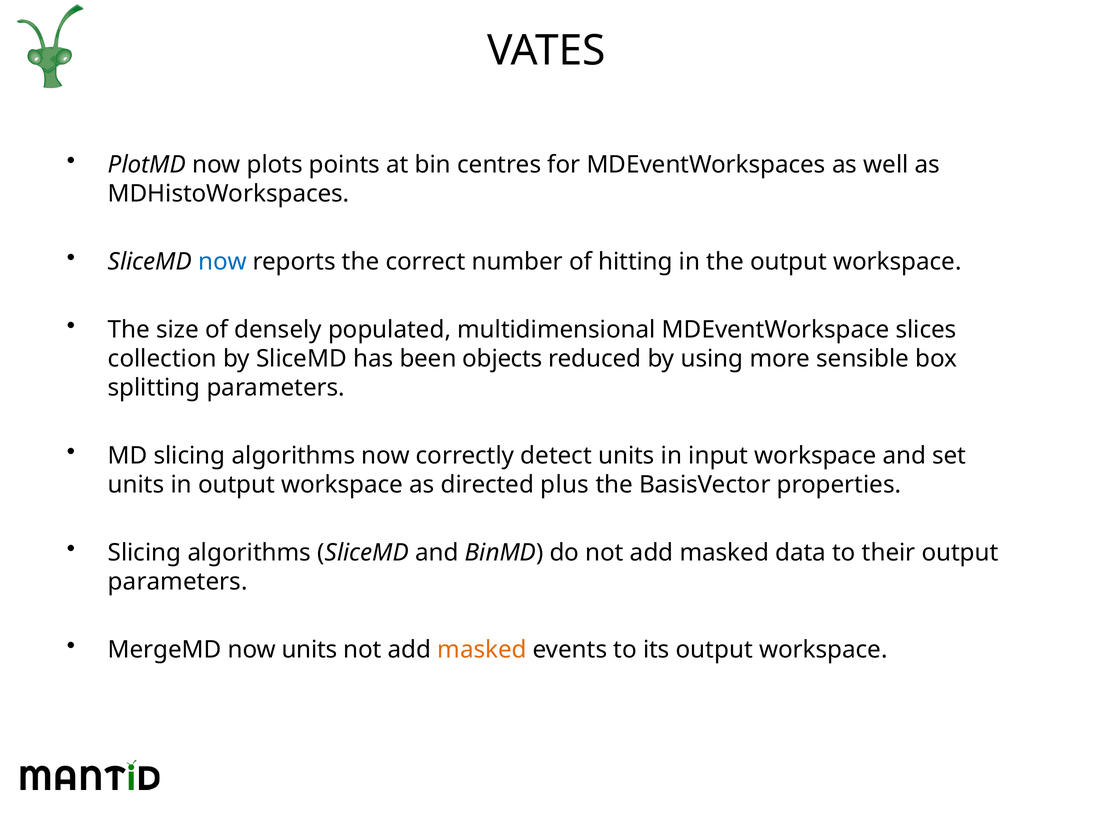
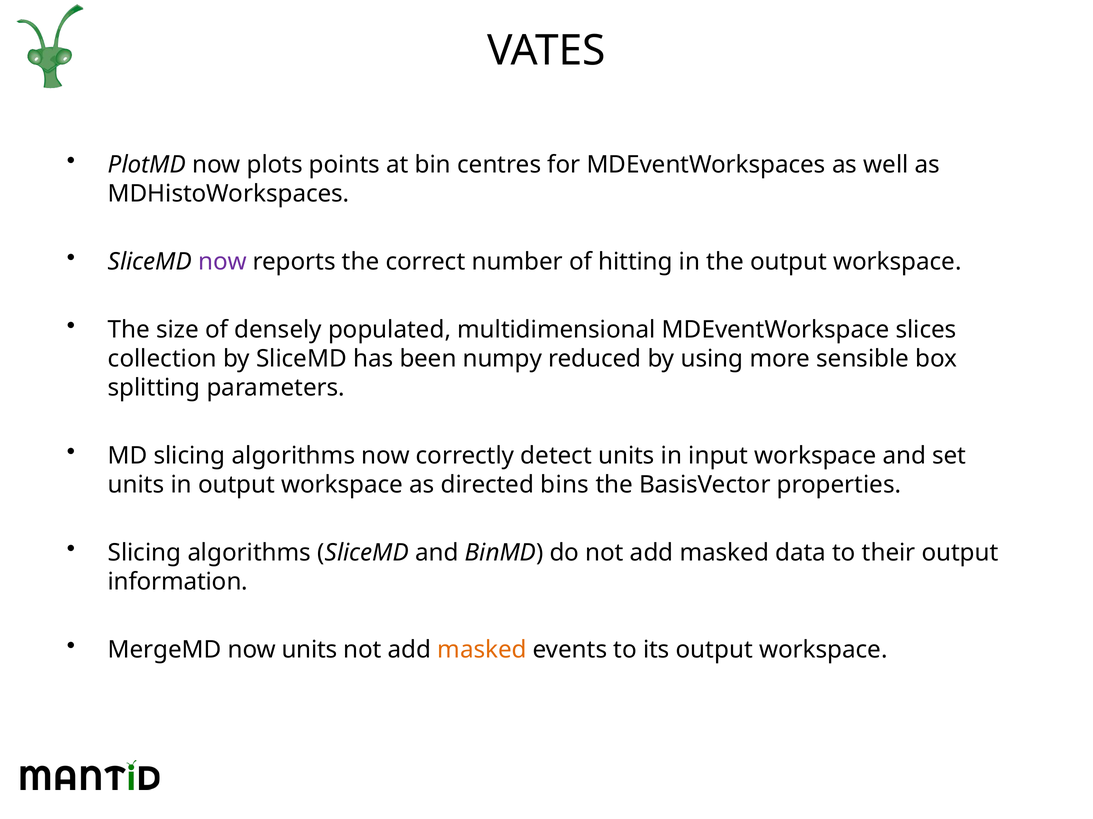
now colour: blue -> purple (222, 262)
objects: objects -> numpy (502, 359)
plus: plus -> bins (565, 485)
parameters: parameters -> information (178, 582)
